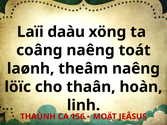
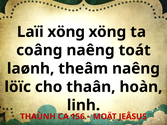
Laïi daàu: daàu -> xöng (66, 32)
